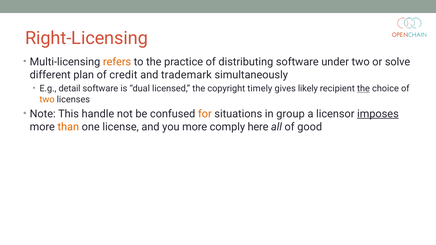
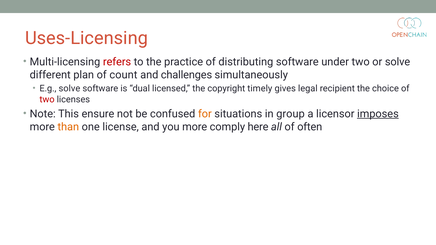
Right-Licensing: Right-Licensing -> Uses-Licensing (87, 38)
refers colour: orange -> red (117, 62)
credit: credit -> count (123, 75)
trademark: trademark -> challenges (186, 75)
E.g detail: detail -> solve (69, 89)
likely: likely -> legal (308, 89)
the underline: present -> none (363, 89)
two colour: orange -> red (47, 100)
handle: handle -> ensure (98, 114)
good: good -> often (310, 127)
